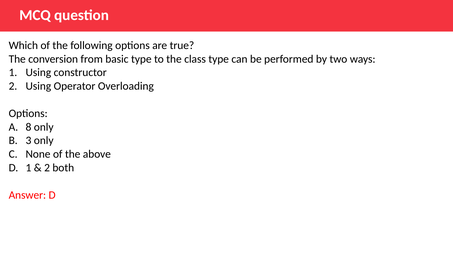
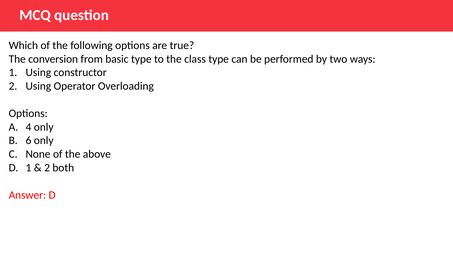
8: 8 -> 4 (29, 127)
3: 3 -> 6 (29, 140)
